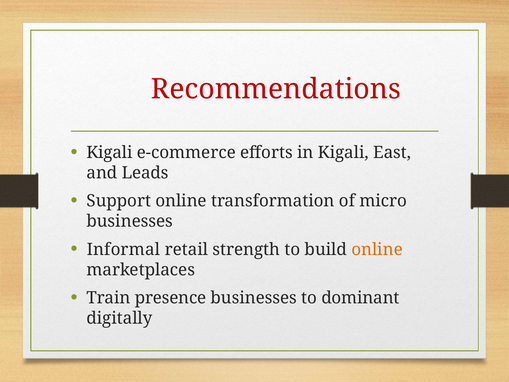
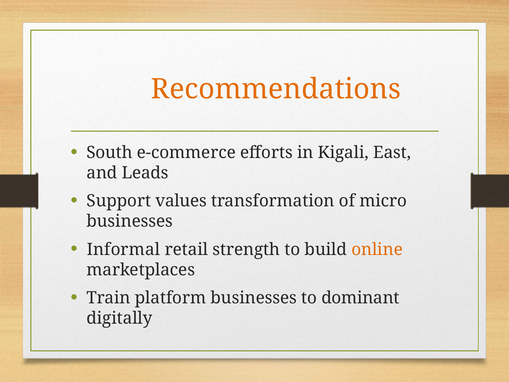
Recommendations colour: red -> orange (276, 89)
Kigali: Kigali -> South (109, 153)
Support online: online -> values (181, 201)
presence: presence -> platform (171, 298)
